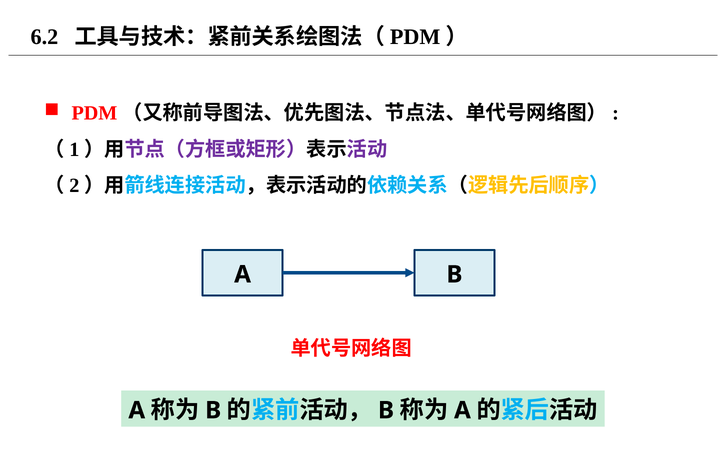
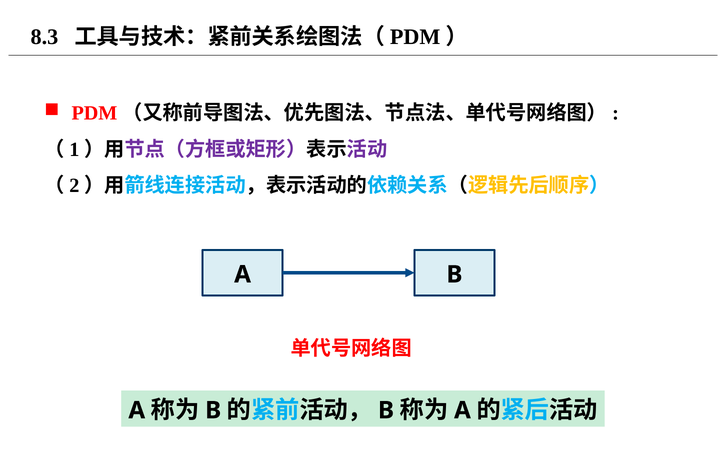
6.2: 6.2 -> 8.3 (44, 37)
